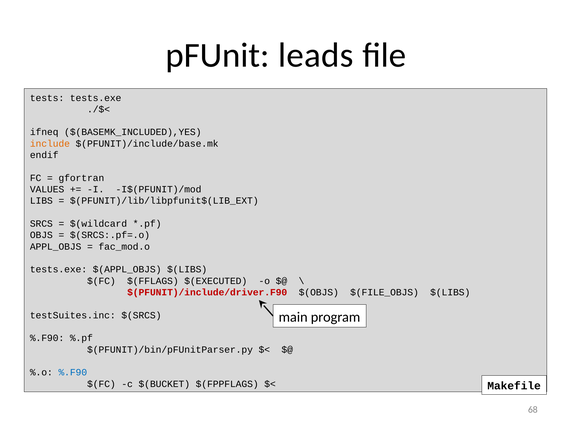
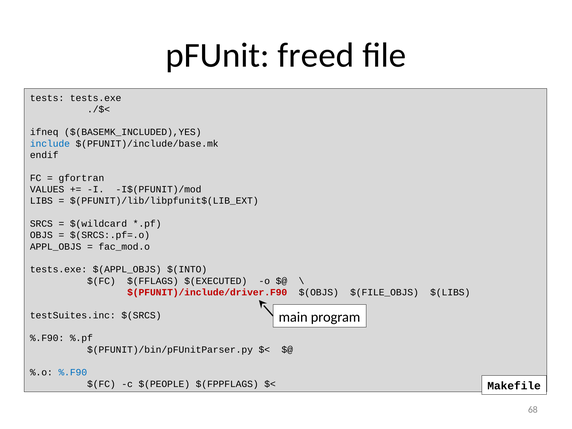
leads: leads -> freed (316, 55)
include colour: orange -> blue (50, 144)
$(APPL_OBJS $(LIBS: $(LIBS -> $(INTO (187, 269)
$(BUCKET: $(BUCKET -> $(PEOPLE (164, 384)
